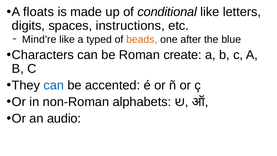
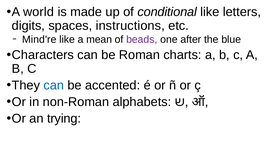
floats: floats -> world (39, 12)
typed: typed -> mean (99, 40)
beads colour: orange -> purple (142, 40)
create: create -> charts (182, 55)
audio: audio -> trying (64, 118)
